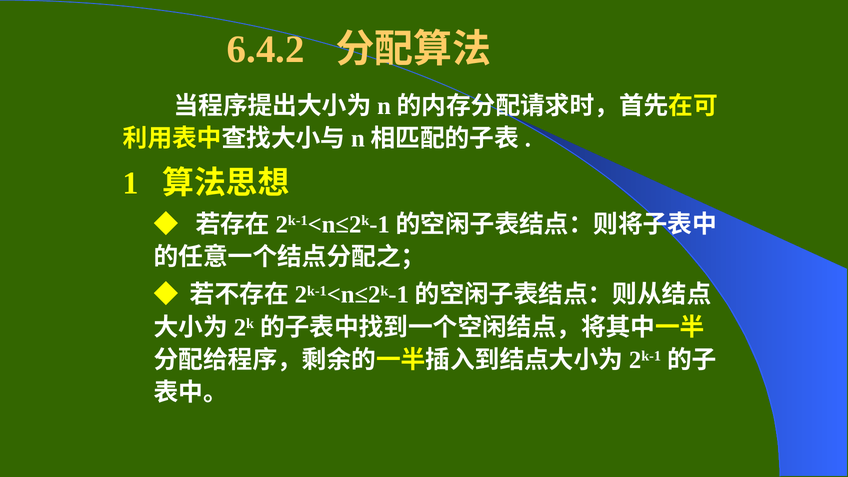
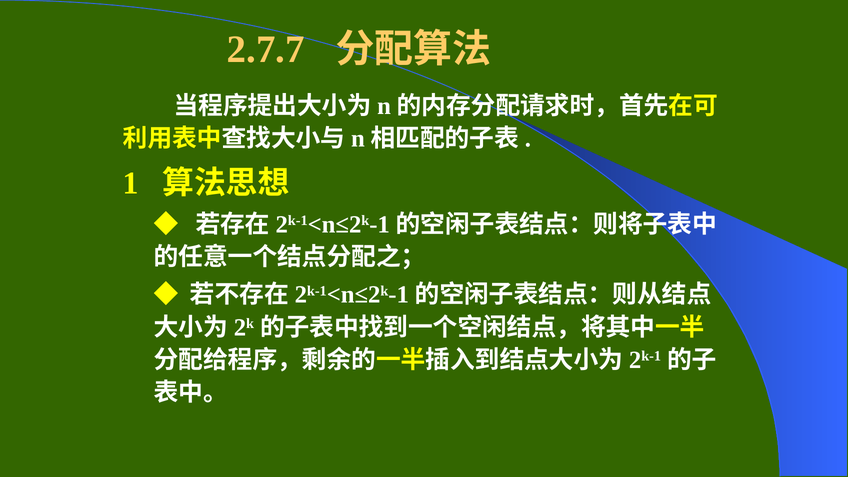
6.4.2: 6.4.2 -> 2.7.7 (266, 49)
